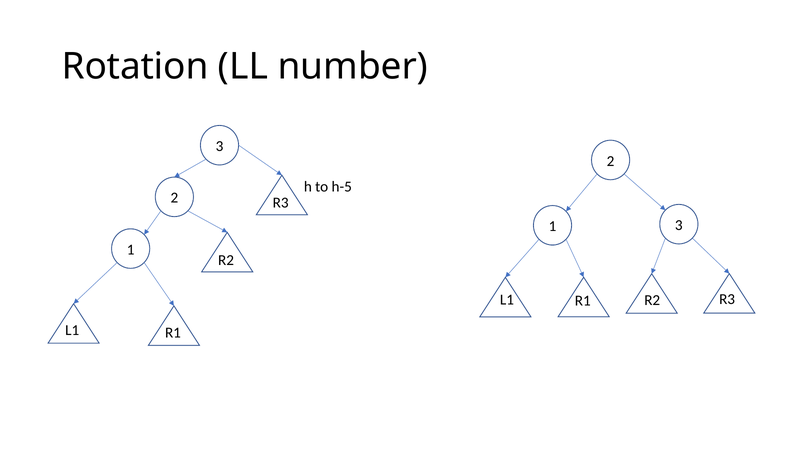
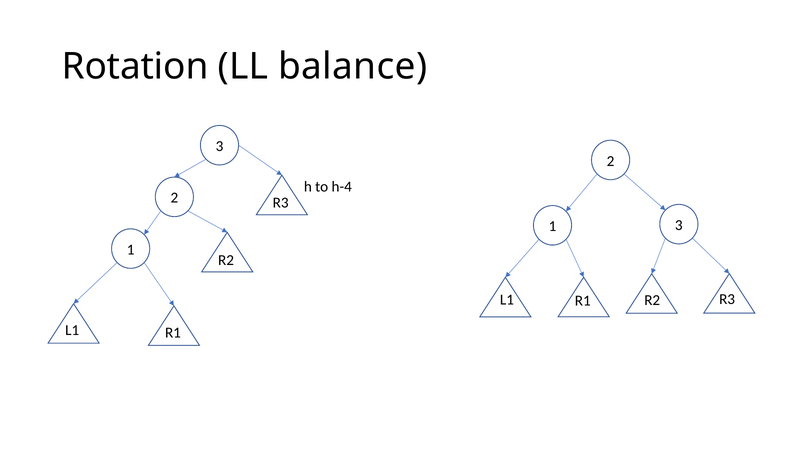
number: number -> balance (353, 67)
h-5: h-5 -> h-4 (342, 187)
